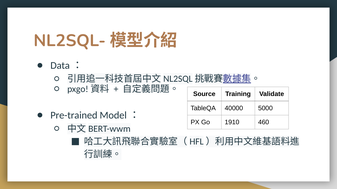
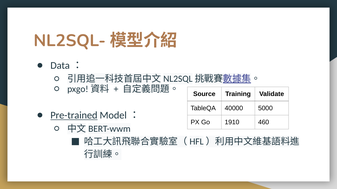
Pre-trained underline: none -> present (74, 116)
